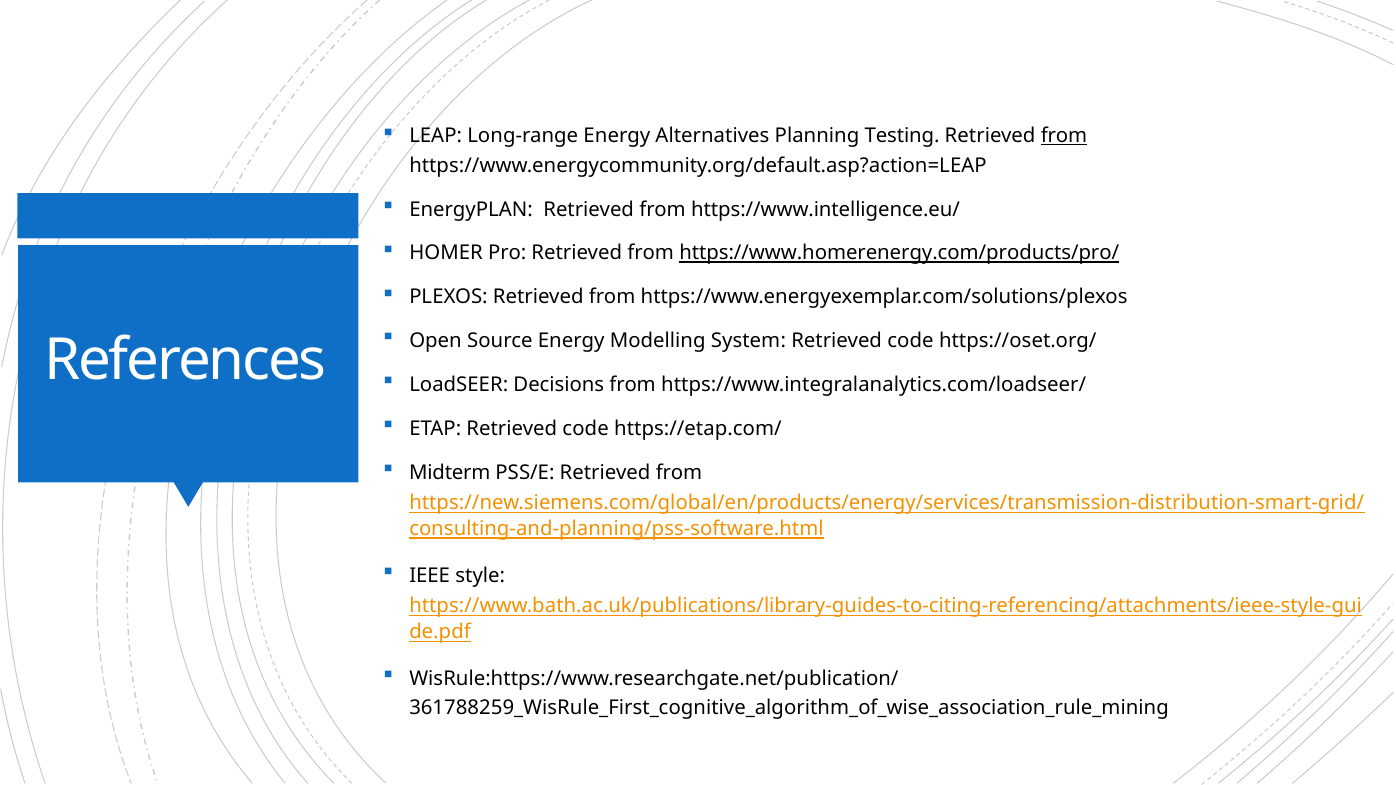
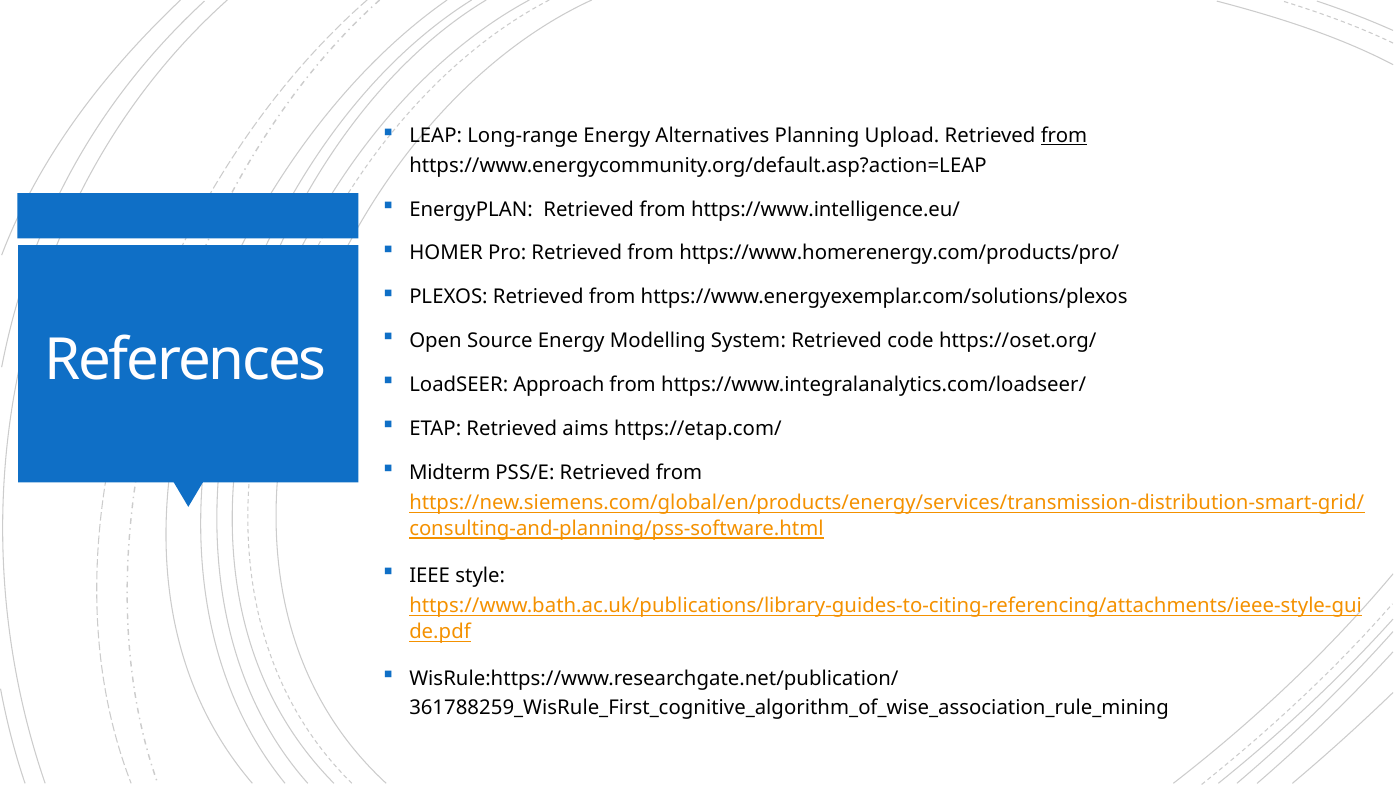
Testing: Testing -> Upload (902, 136)
https://www.homerenergy.com/products/pro/ underline: present -> none (899, 253)
Decisions: Decisions -> Approach (559, 385)
ETAP Retrieved code: code -> aims (586, 429)
